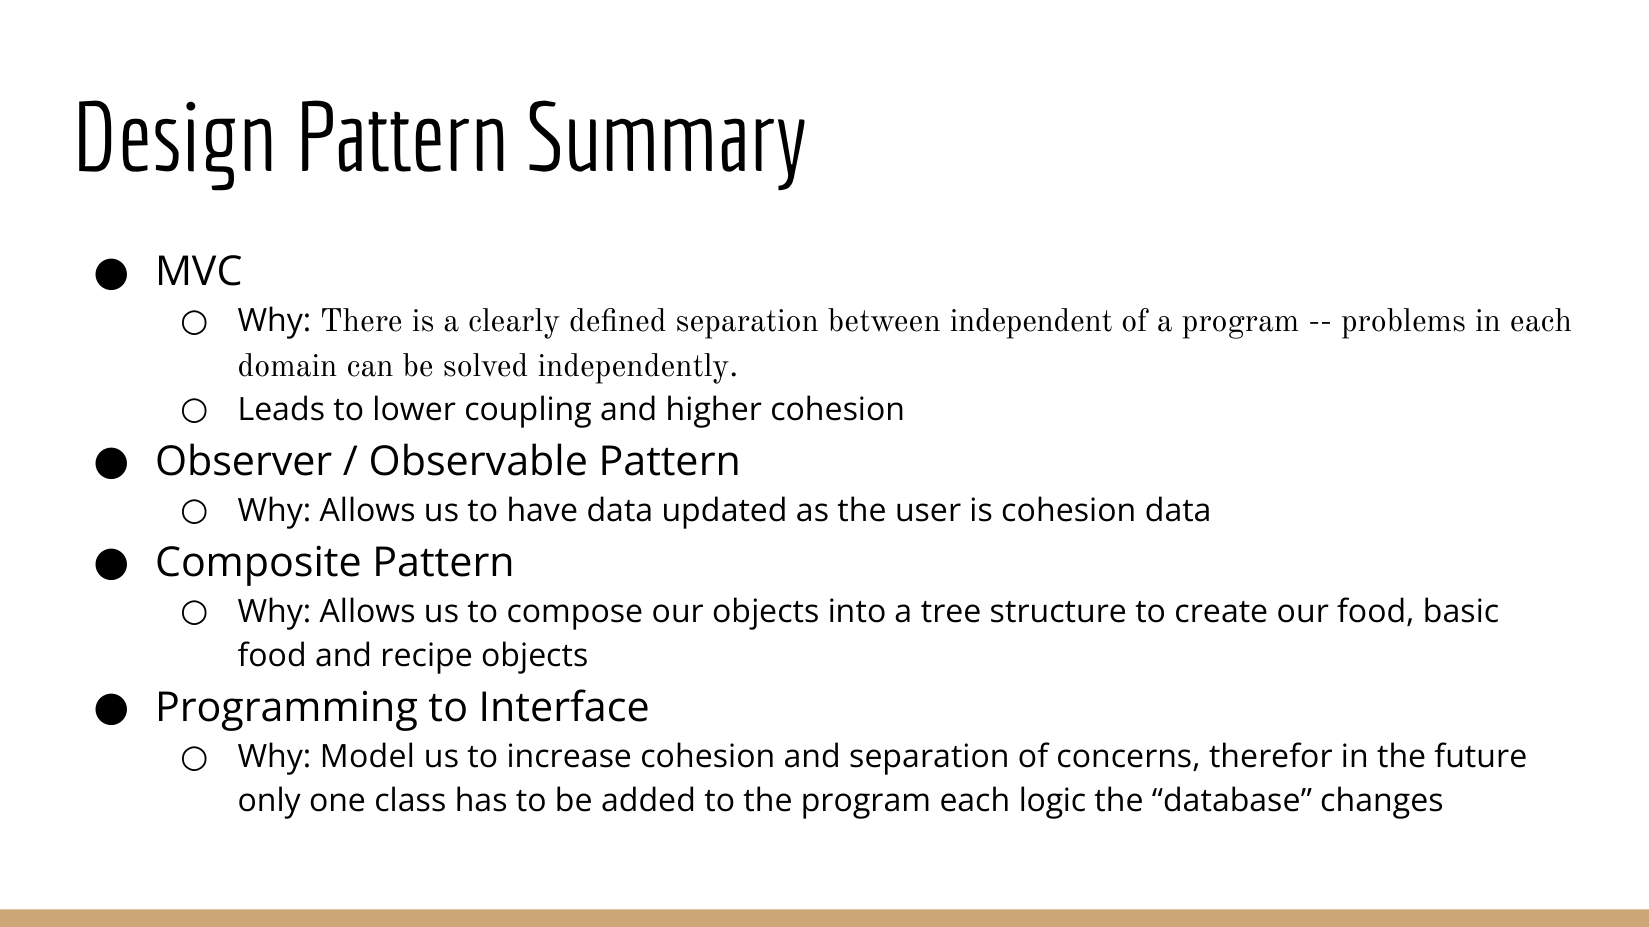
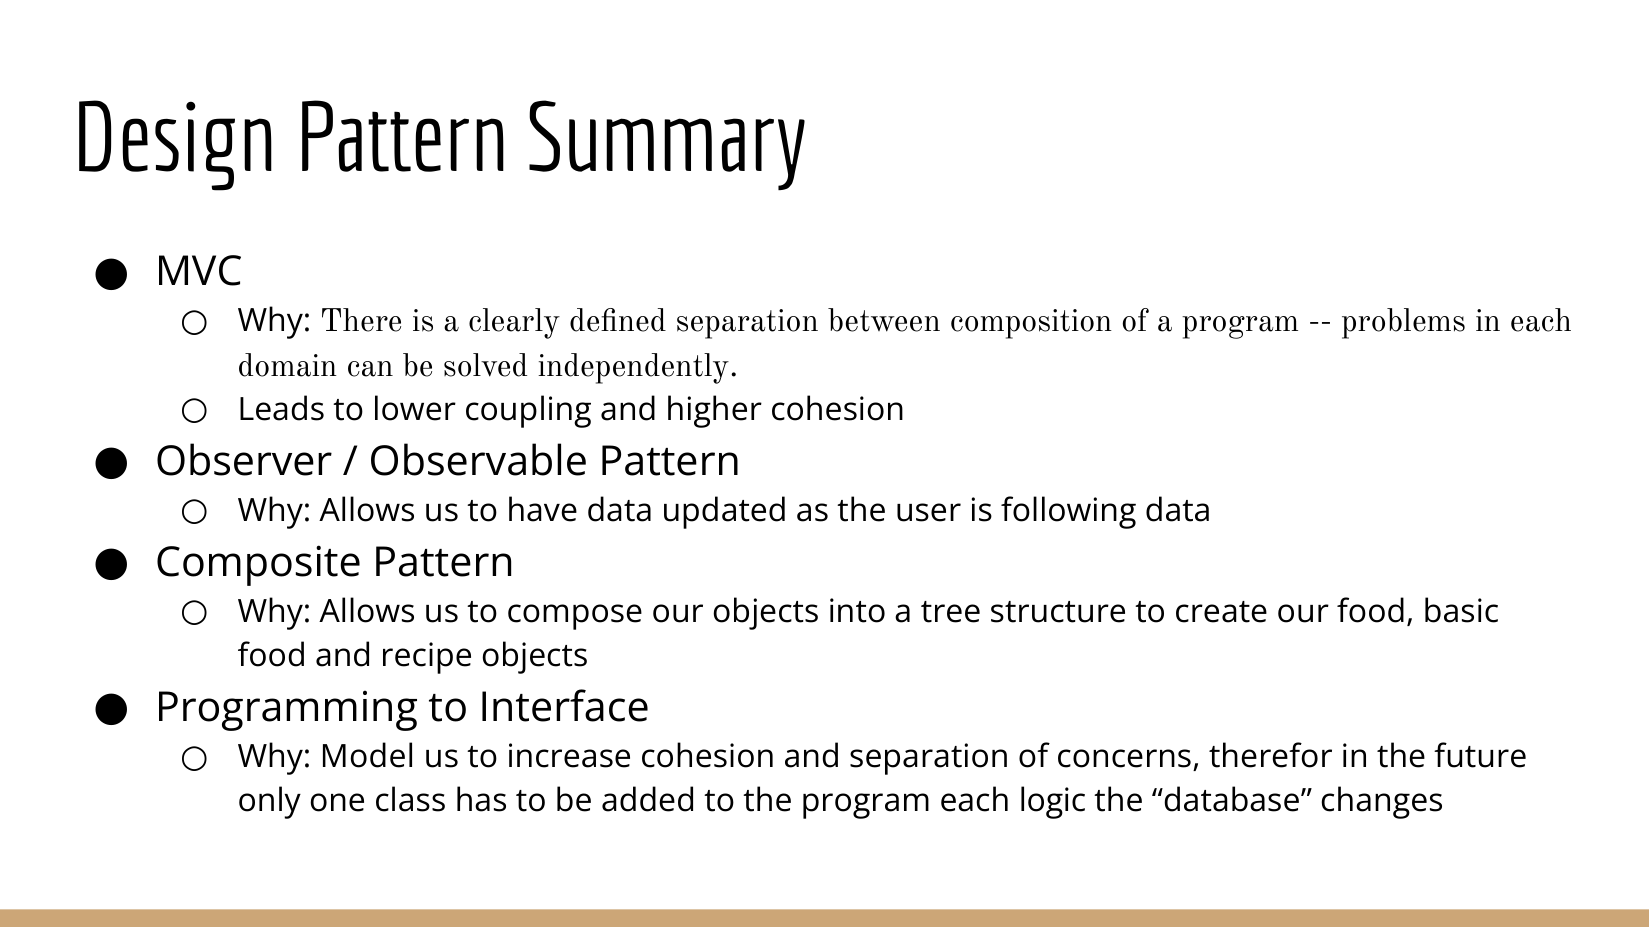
independent: independent -> composition (1031, 321)
is cohesion: cohesion -> following (1069, 511)
